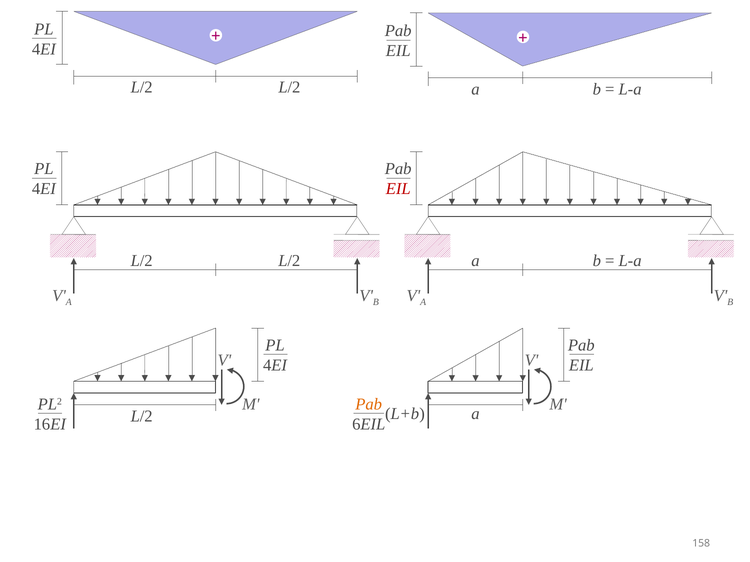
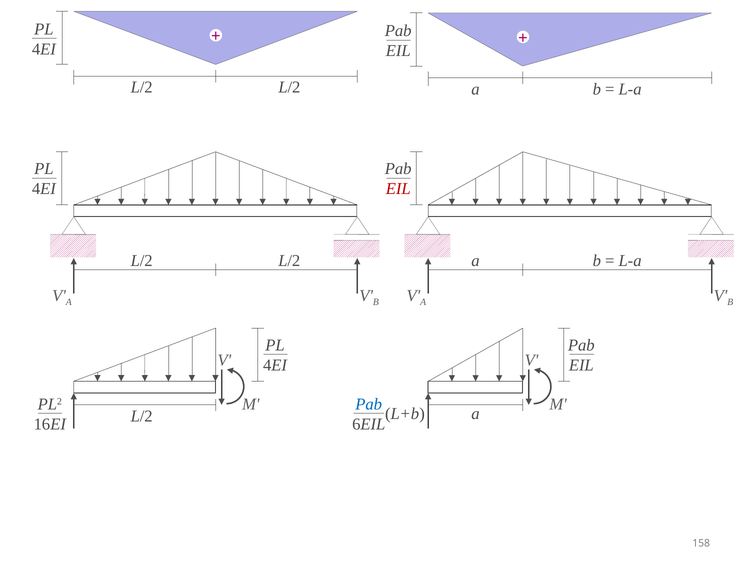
Pab colour: orange -> blue (369, 405)
